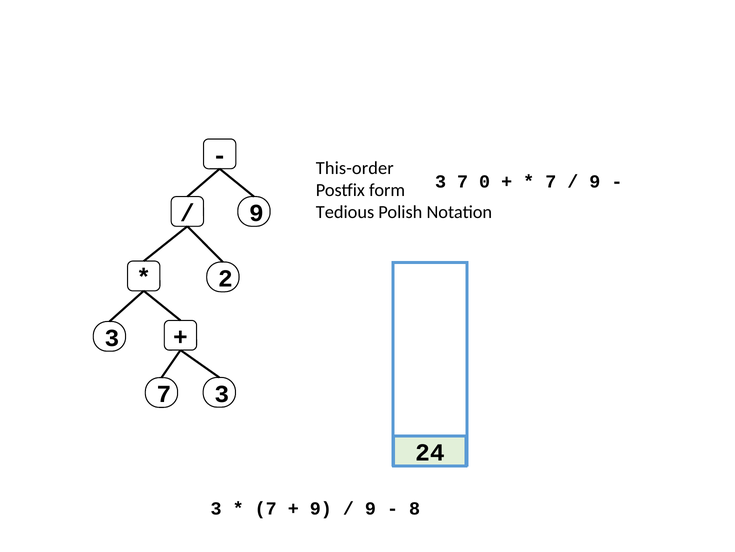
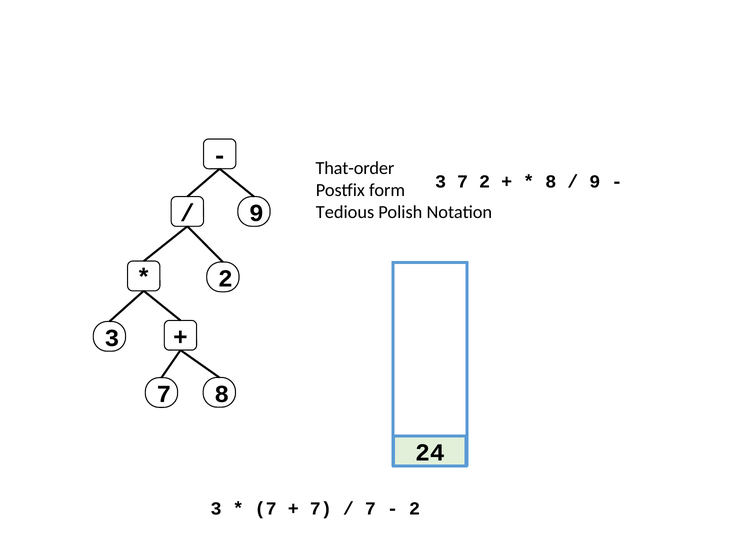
This-order: This-order -> That-order (355, 168)
7 0: 0 -> 2 (485, 181)
7: 7 -> 8 (551, 181)
7 3: 3 -> 8 (222, 393)
9: 9 -> 7 (321, 508)
9: 9 -> 7 (370, 508)
8: 8 -> 2 (415, 508)
